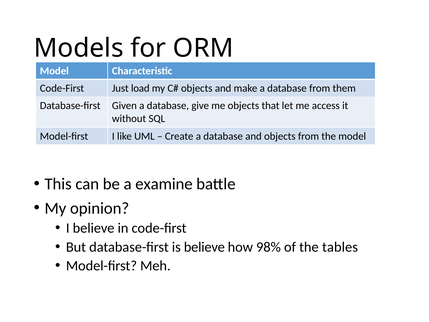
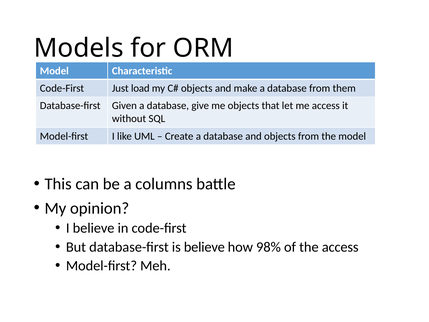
examine: examine -> columns (164, 184)
the tables: tables -> access (340, 247)
